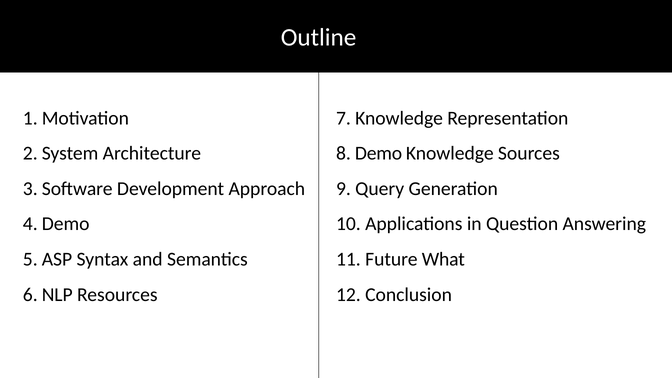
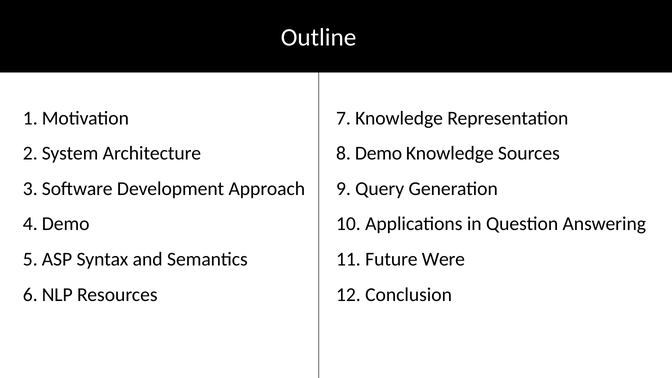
What: What -> Were (443, 259)
